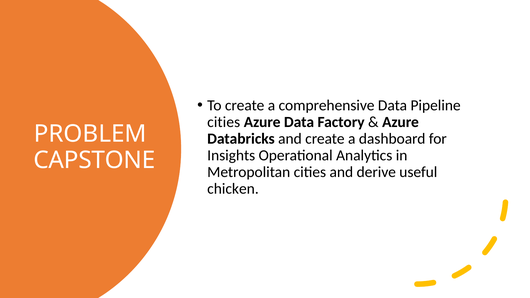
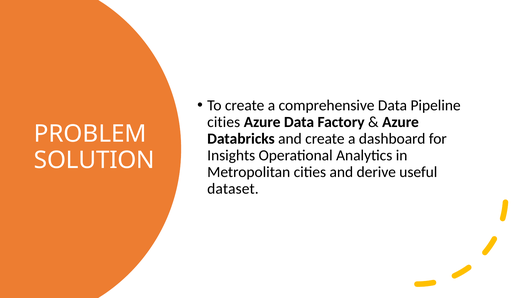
CAPSTONE: CAPSTONE -> SOLUTION (94, 160)
chicken: chicken -> dataset (233, 189)
